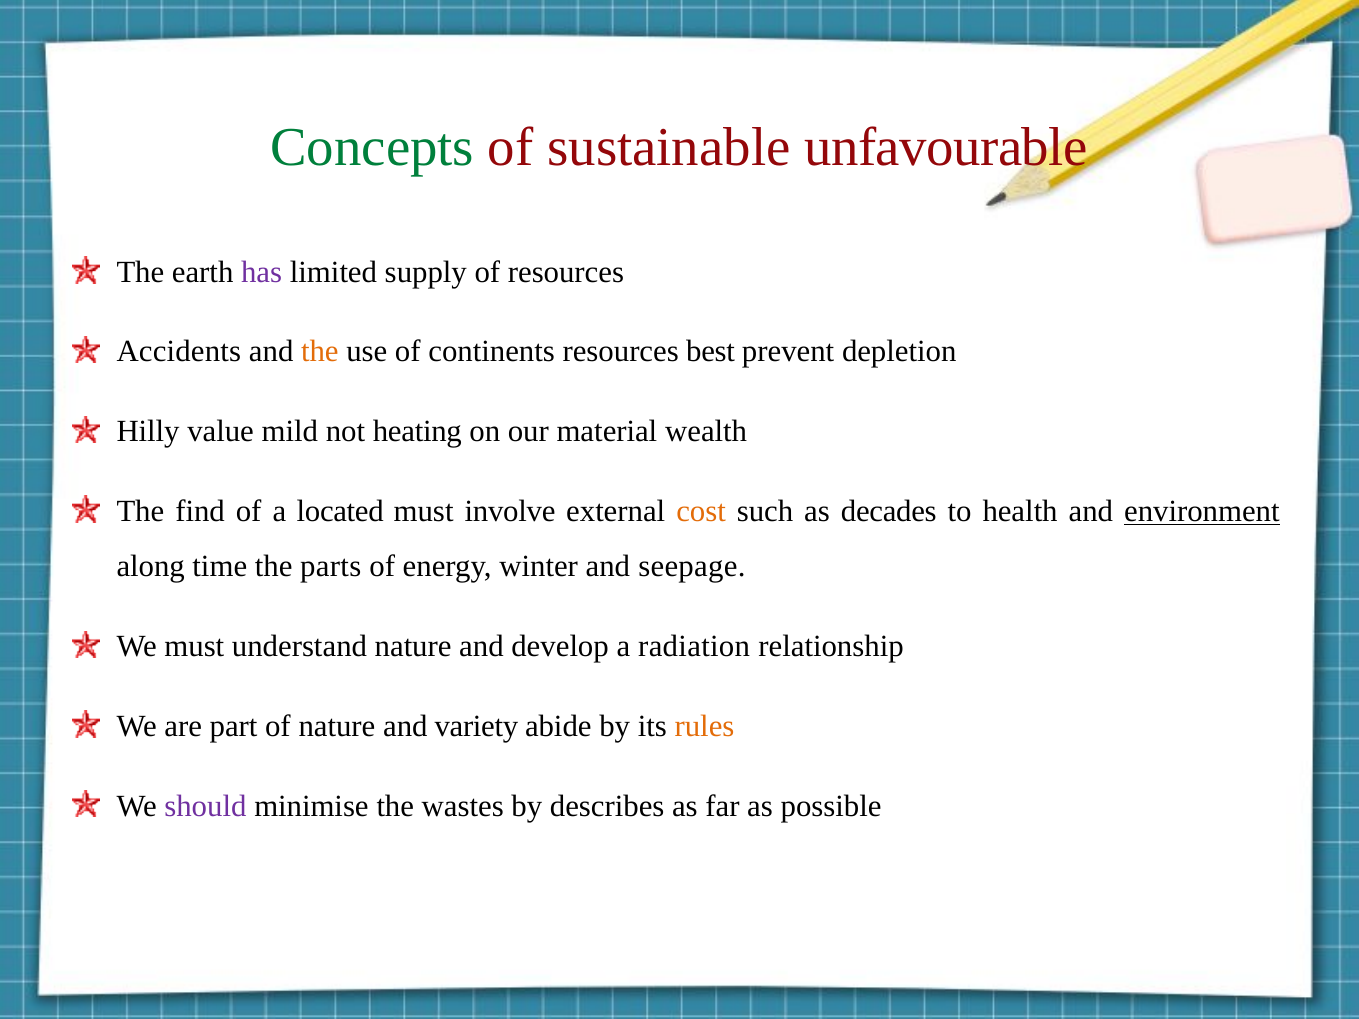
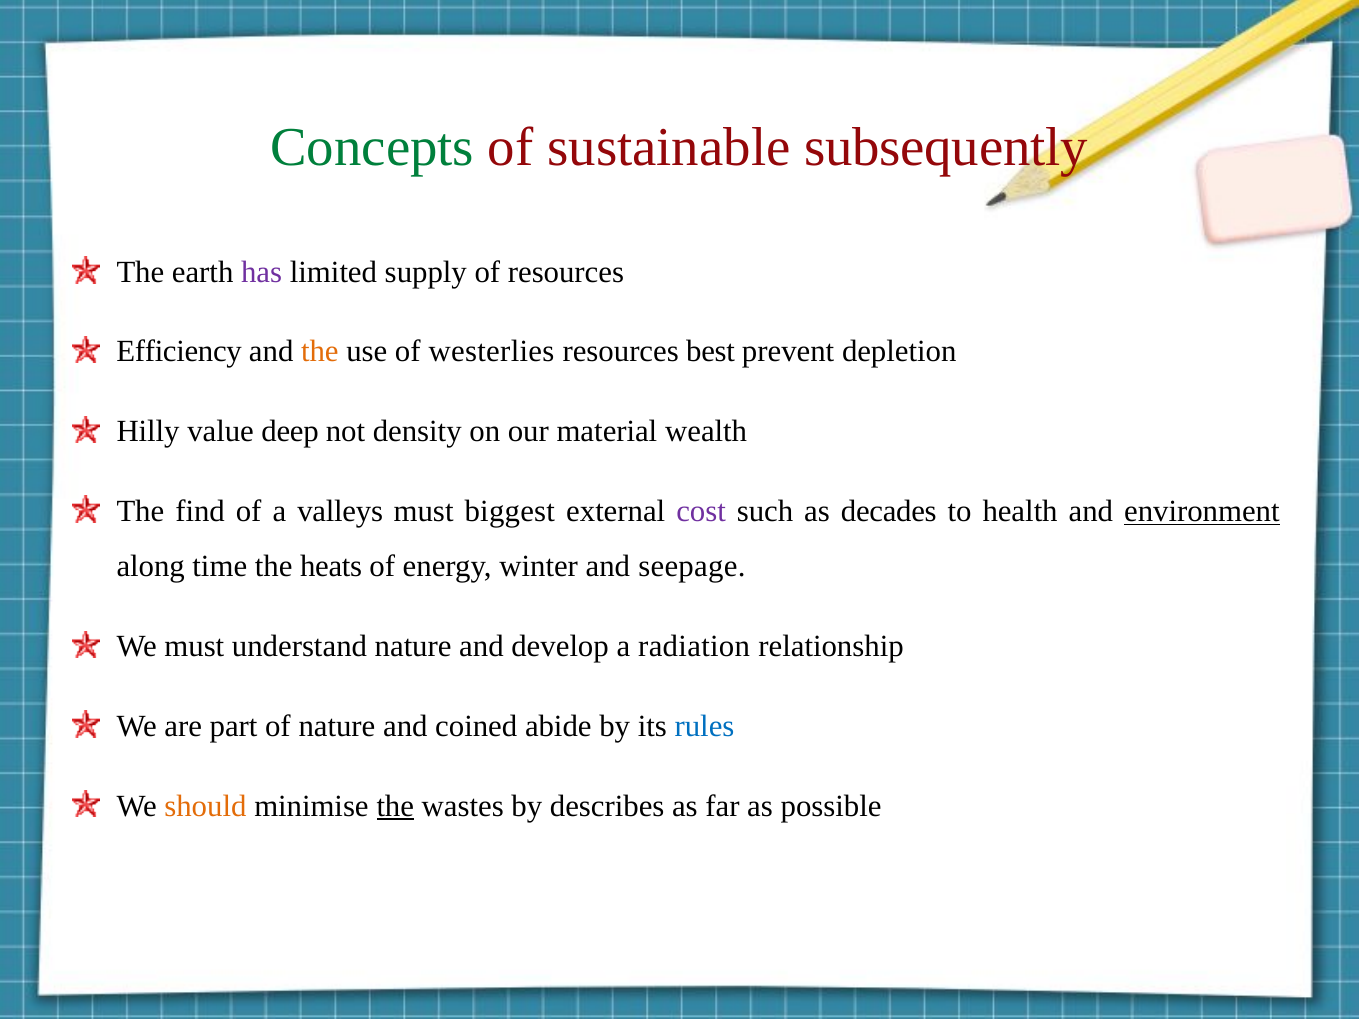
unfavourable: unfavourable -> subsequently (946, 147)
Accidents: Accidents -> Efficiency (179, 352)
continents: continents -> westerlies (492, 352)
mild: mild -> deep (290, 432)
heating: heating -> density (417, 432)
located: located -> valleys (340, 511)
involve: involve -> biggest (510, 511)
cost colour: orange -> purple (701, 511)
parts: parts -> heats (331, 567)
variety: variety -> coined (476, 726)
rules colour: orange -> blue (704, 726)
should colour: purple -> orange (205, 806)
the underline: none -> present (395, 806)
